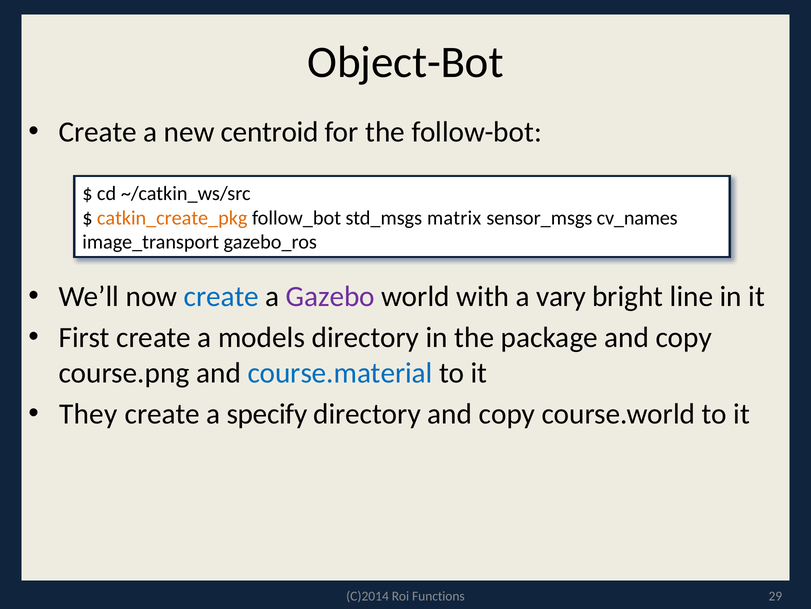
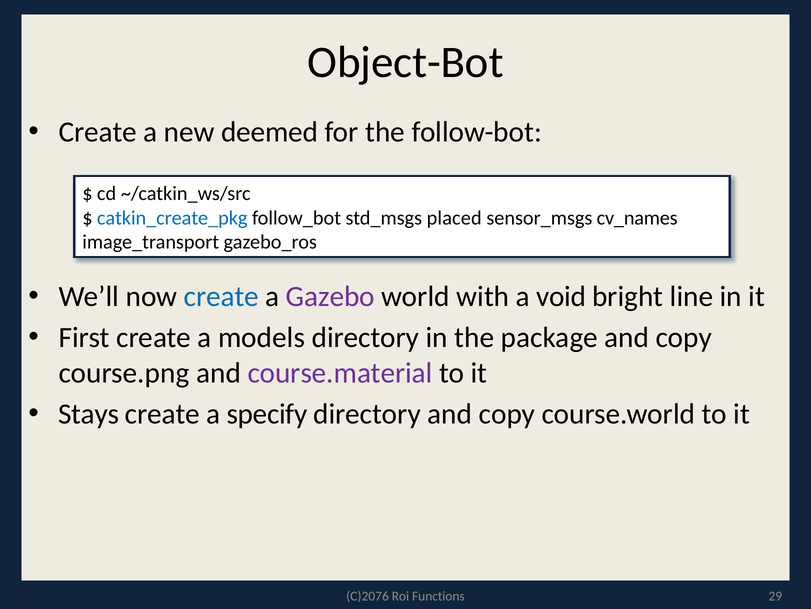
centroid: centroid -> deemed (270, 132)
catkin_create_pkg colour: orange -> blue (172, 218)
matrix: matrix -> placed (454, 218)
vary: vary -> void (561, 296)
course.material colour: blue -> purple (340, 372)
They: They -> Stays (89, 413)
C)2014: C)2014 -> C)2076 (367, 596)
